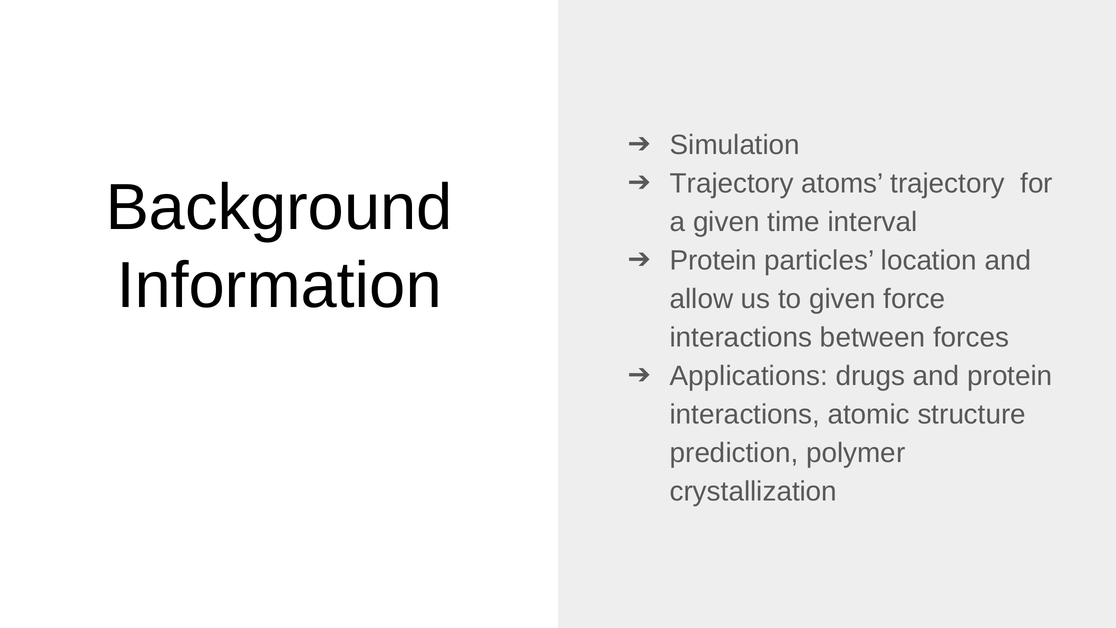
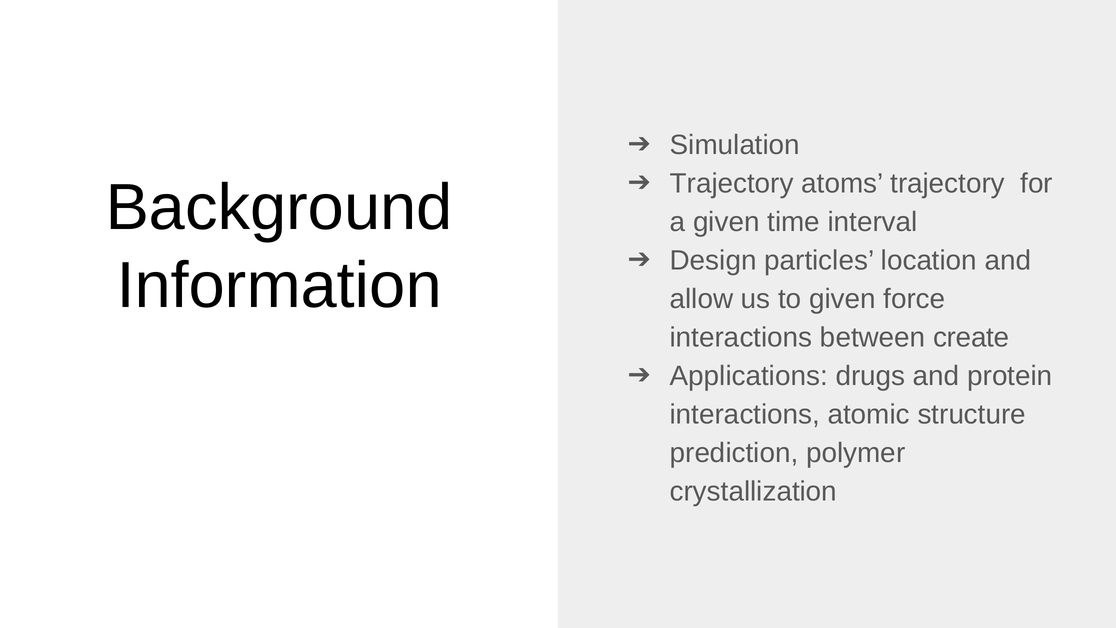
Protein: Protein -> Design (713, 261)
forces: forces -> create (971, 338)
